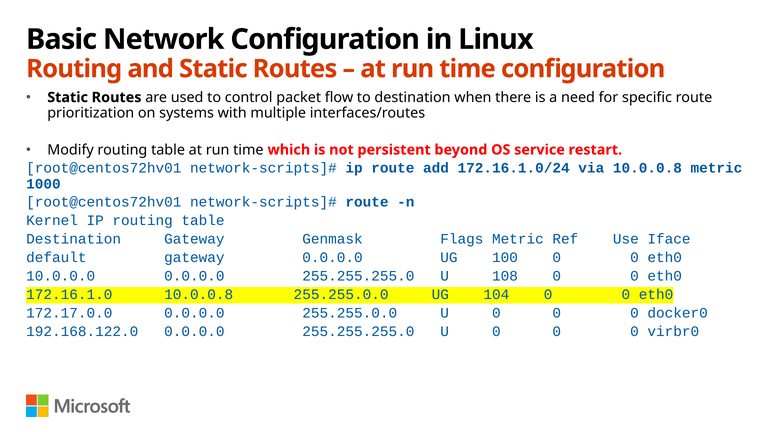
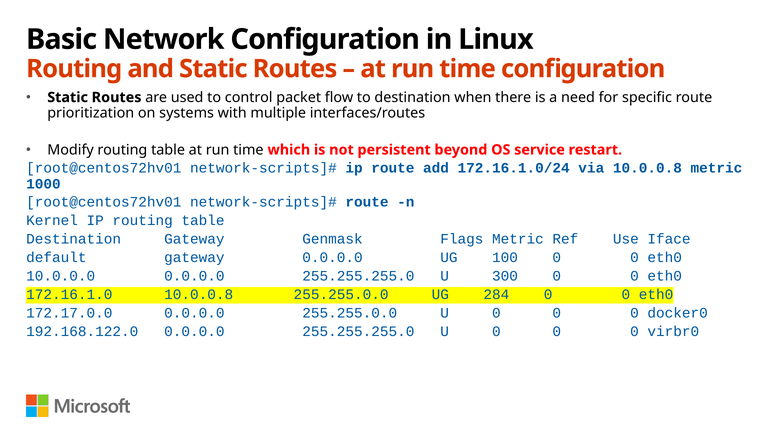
108: 108 -> 300 (505, 276)
104: 104 -> 284 (496, 294)
